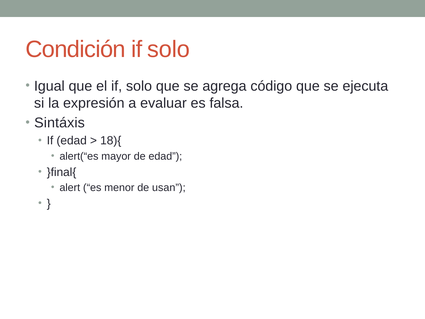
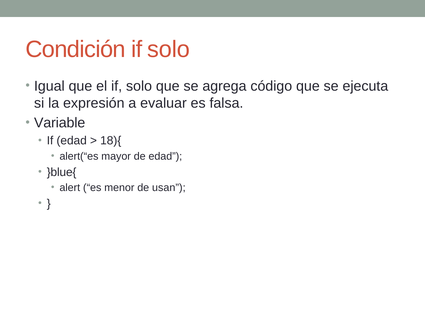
Sintáxis: Sintáxis -> Variable (60, 123)
}final{: }final{ -> }blue{ (62, 172)
